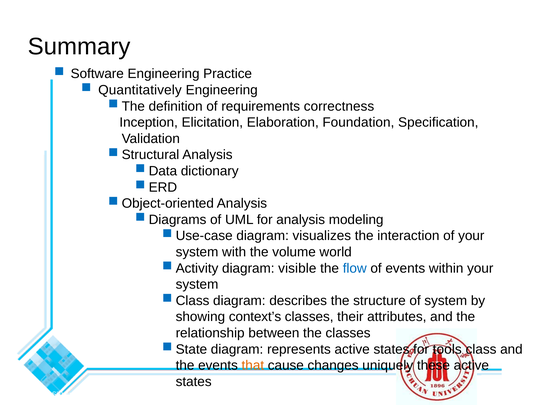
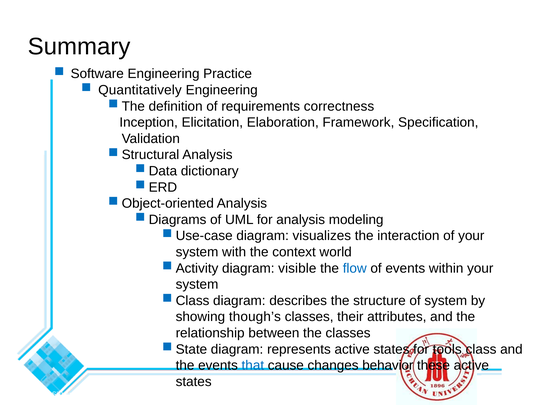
Foundation: Foundation -> Framework (358, 122)
volume: volume -> context (294, 252)
context’s: context’s -> though’s (255, 317)
that colour: orange -> blue (253, 365)
uniquely: uniquely -> behavior (388, 365)
